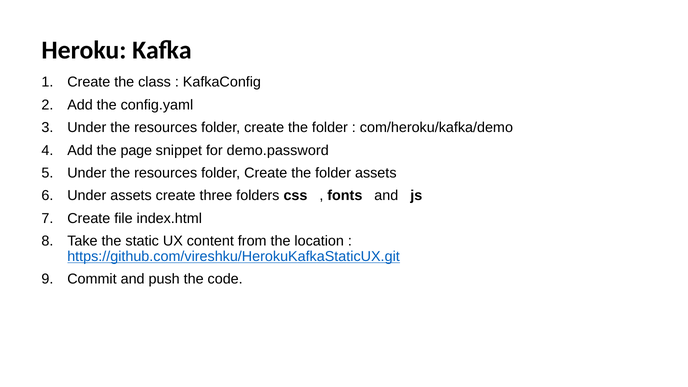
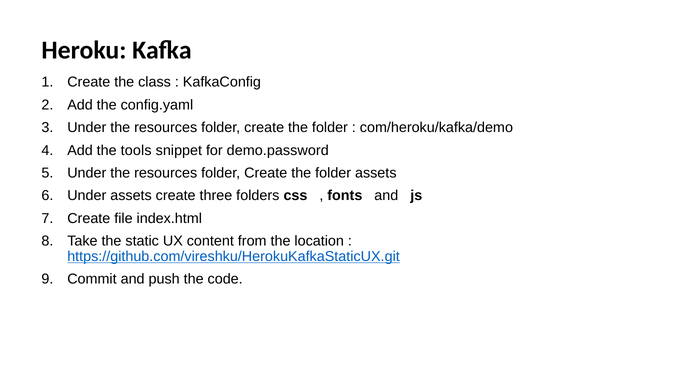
page: page -> tools (136, 150)
